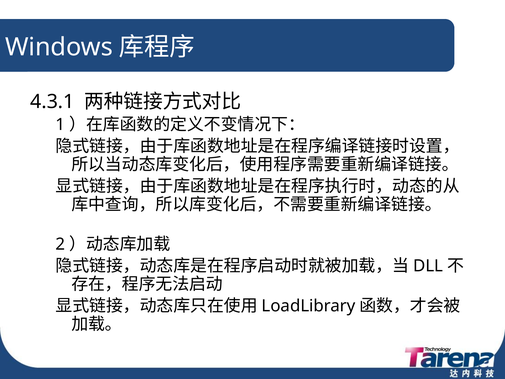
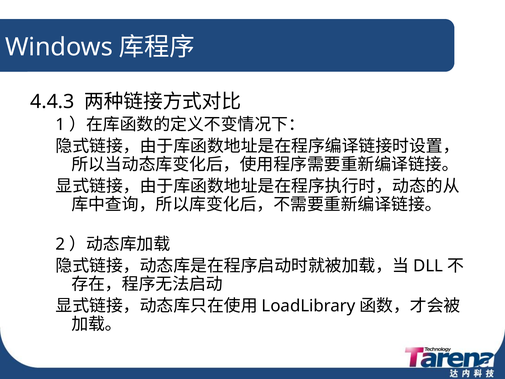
4.3.1: 4.3.1 -> 4.4.3 (52, 102)
